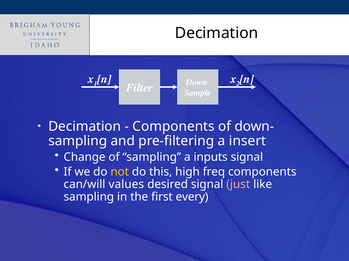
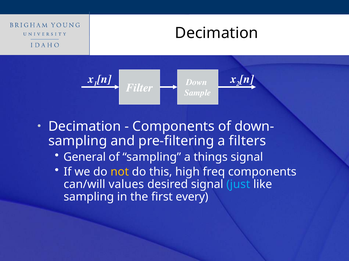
insert: insert -> filters (248, 141)
Change: Change -> General (85, 157)
inputs: inputs -> things (211, 157)
just colour: pink -> light blue (238, 185)
